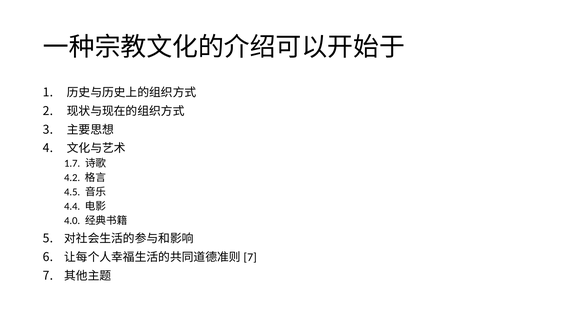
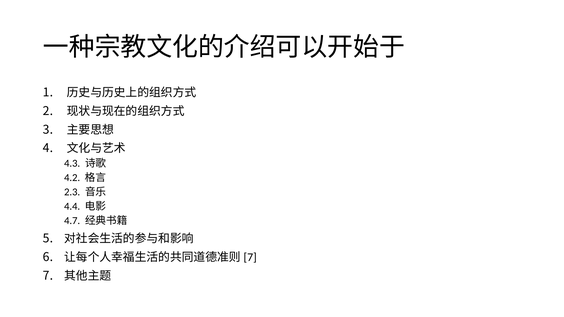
1.7: 1.7 -> 4.3 (72, 164)
4.5: 4.5 -> 2.3 (72, 192)
4.0: 4.0 -> 4.7 (72, 221)
